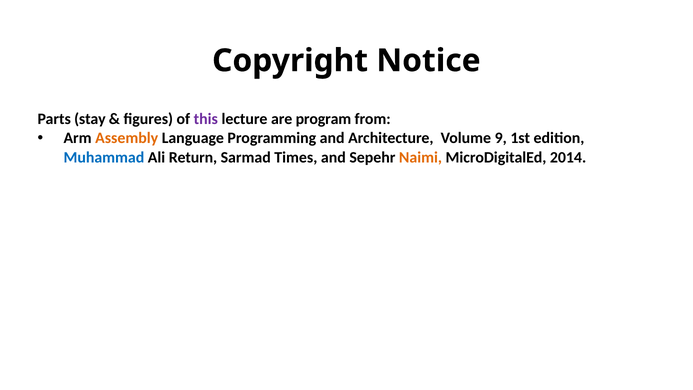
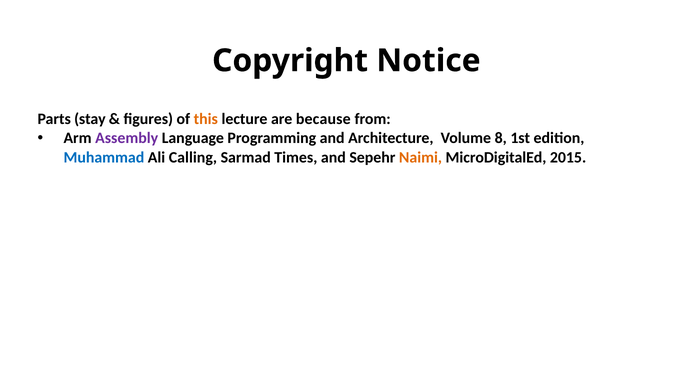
this colour: purple -> orange (206, 119)
program: program -> because (323, 119)
Assembly colour: orange -> purple (127, 138)
9: 9 -> 8 (501, 138)
Return: Return -> Calling (193, 157)
2014: 2014 -> 2015 (568, 157)
